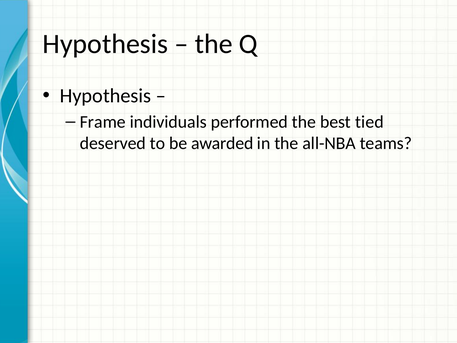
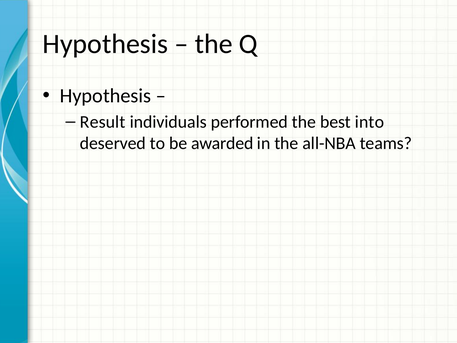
Frame: Frame -> Result (103, 122)
tied: tied -> into (370, 122)
